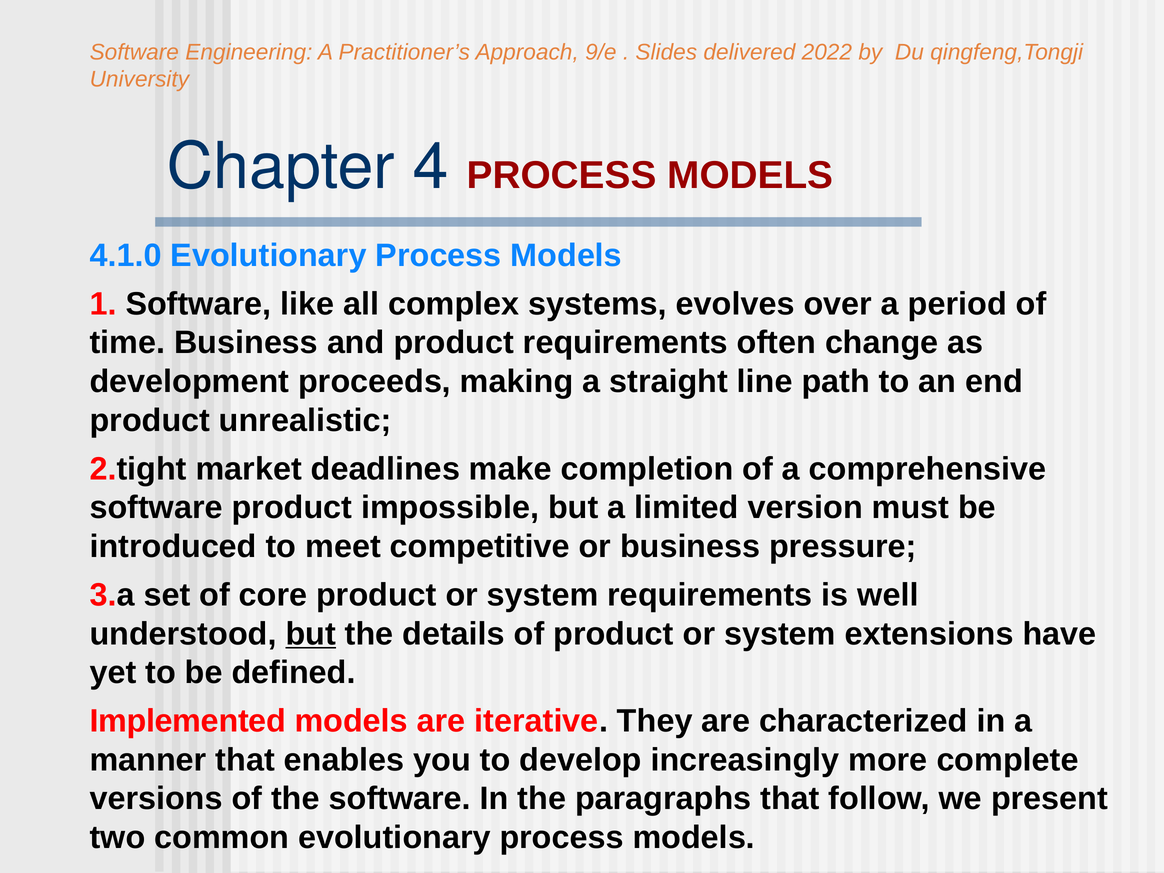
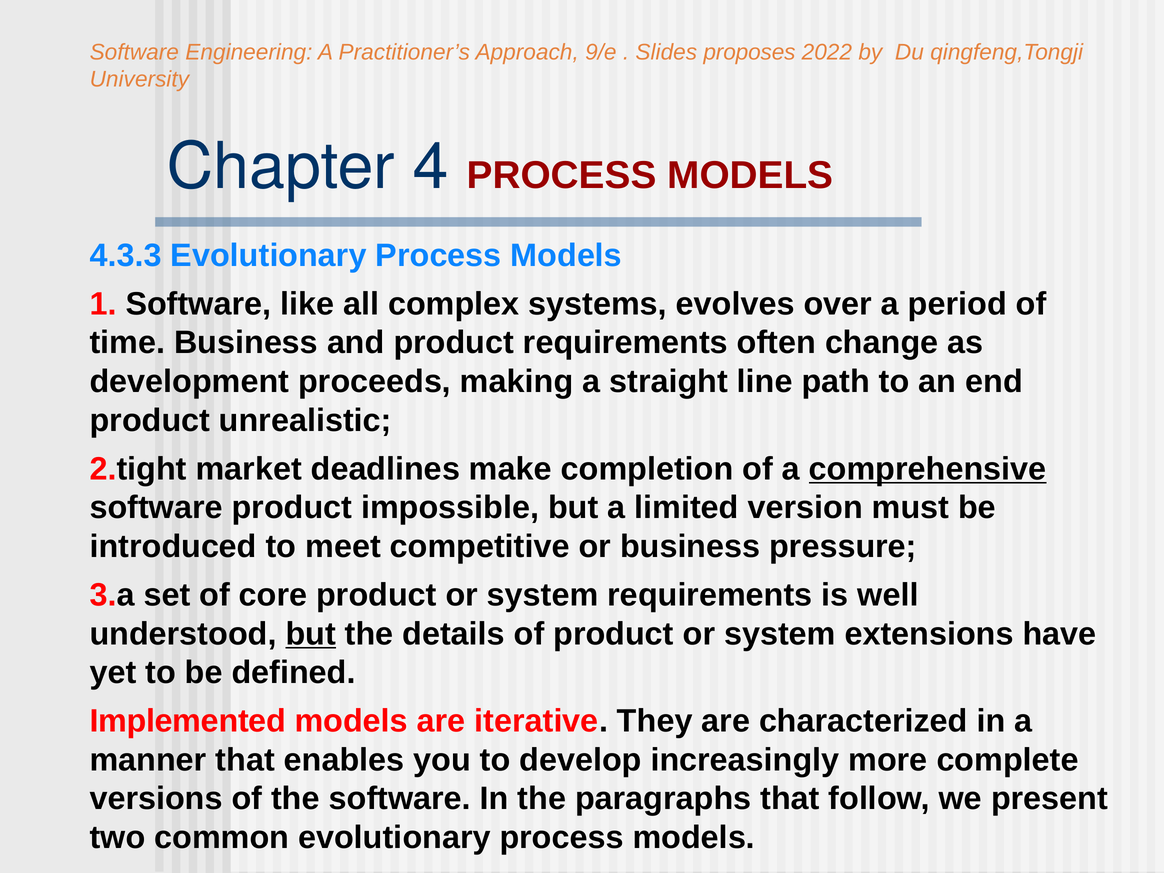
delivered: delivered -> proposes (749, 52)
4.1.0: 4.1.0 -> 4.3.3 (126, 255)
comprehensive underline: none -> present (928, 469)
